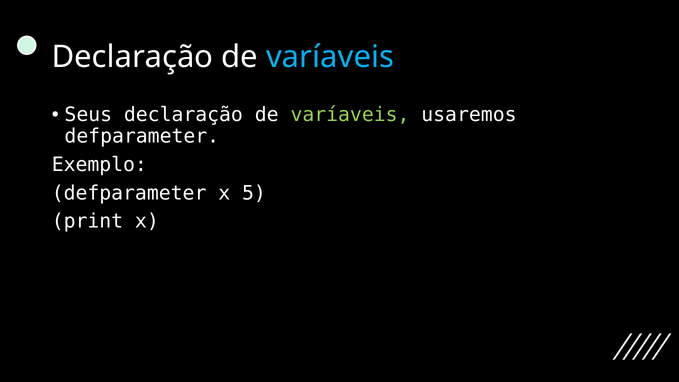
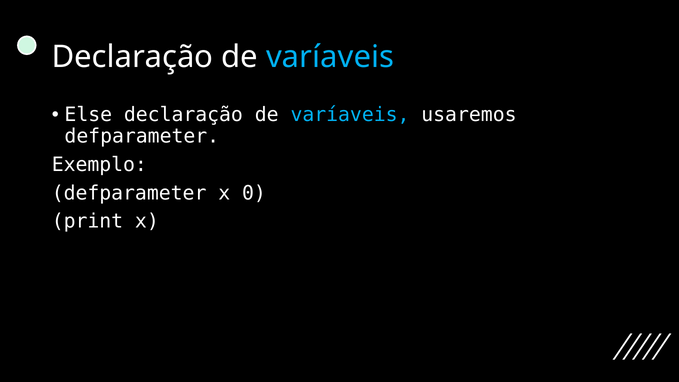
Seus: Seus -> Else (88, 115)
varíaveis colour: light green -> light blue (350, 115)
5: 5 -> 0 (254, 193)
